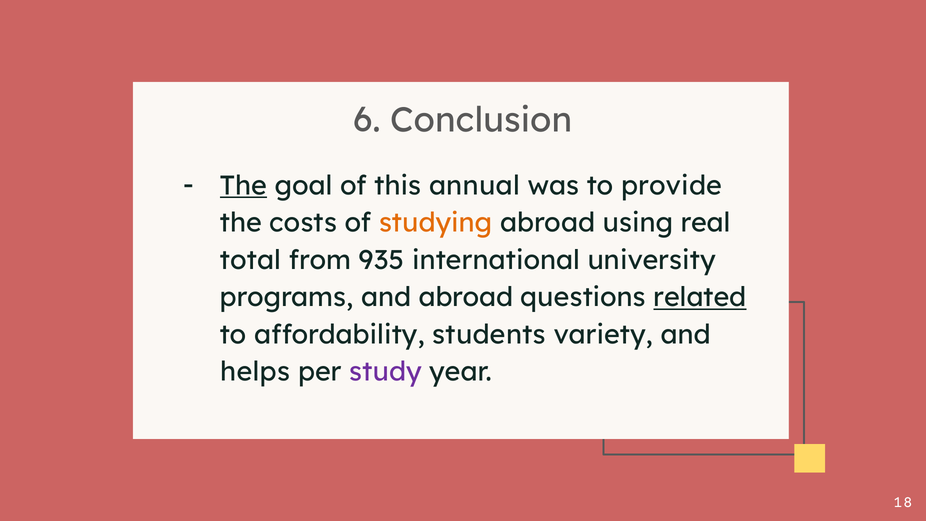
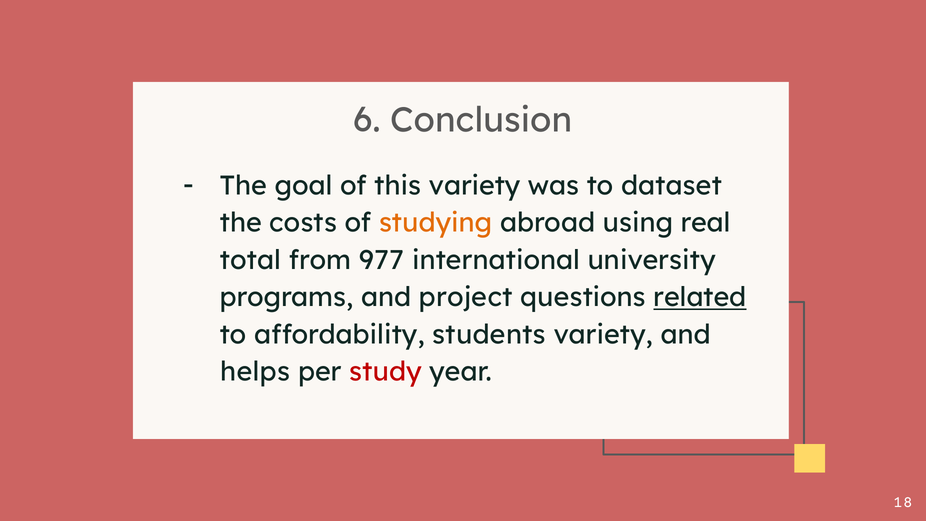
The underline: present -> none (243, 186)
this annual: annual -> variety (475, 186)
provide: provide -> dataset (672, 186)
935: 935 -> 977 (381, 260)
and abroad: abroad -> project (466, 297)
study colour: purple -> red (386, 372)
